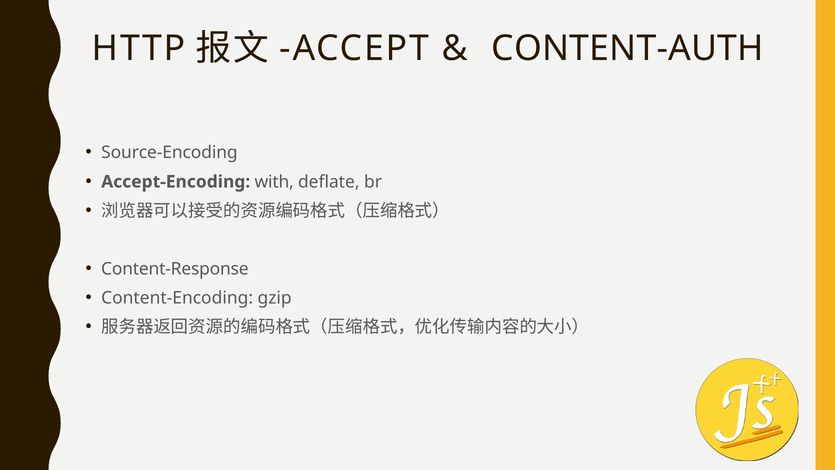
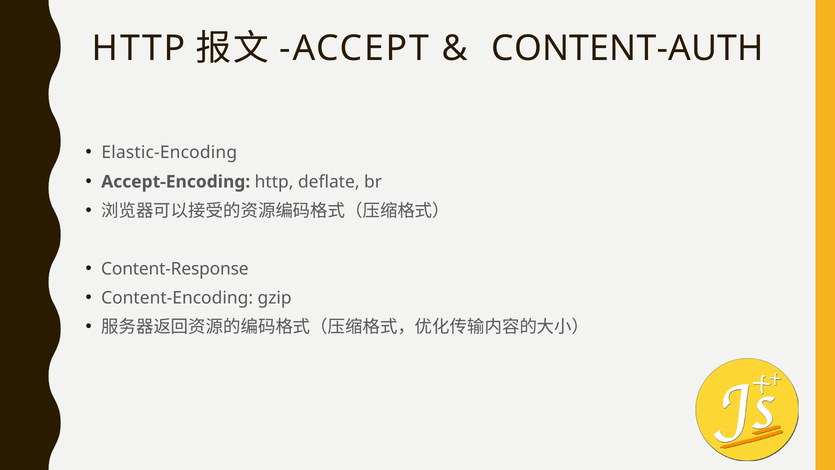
Source-Encoding: Source-Encoding -> Elastic-Encoding (169, 153)
Accept-Encoding with: with -> http (274, 182)
